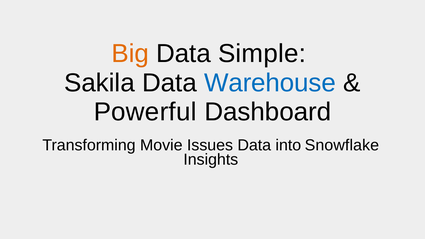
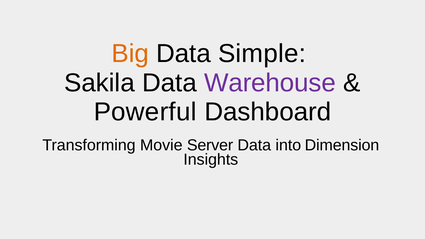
Warehouse colour: blue -> purple (270, 83)
Issues: Issues -> Server (210, 145)
Snowflake: Snowflake -> Dimension (342, 145)
